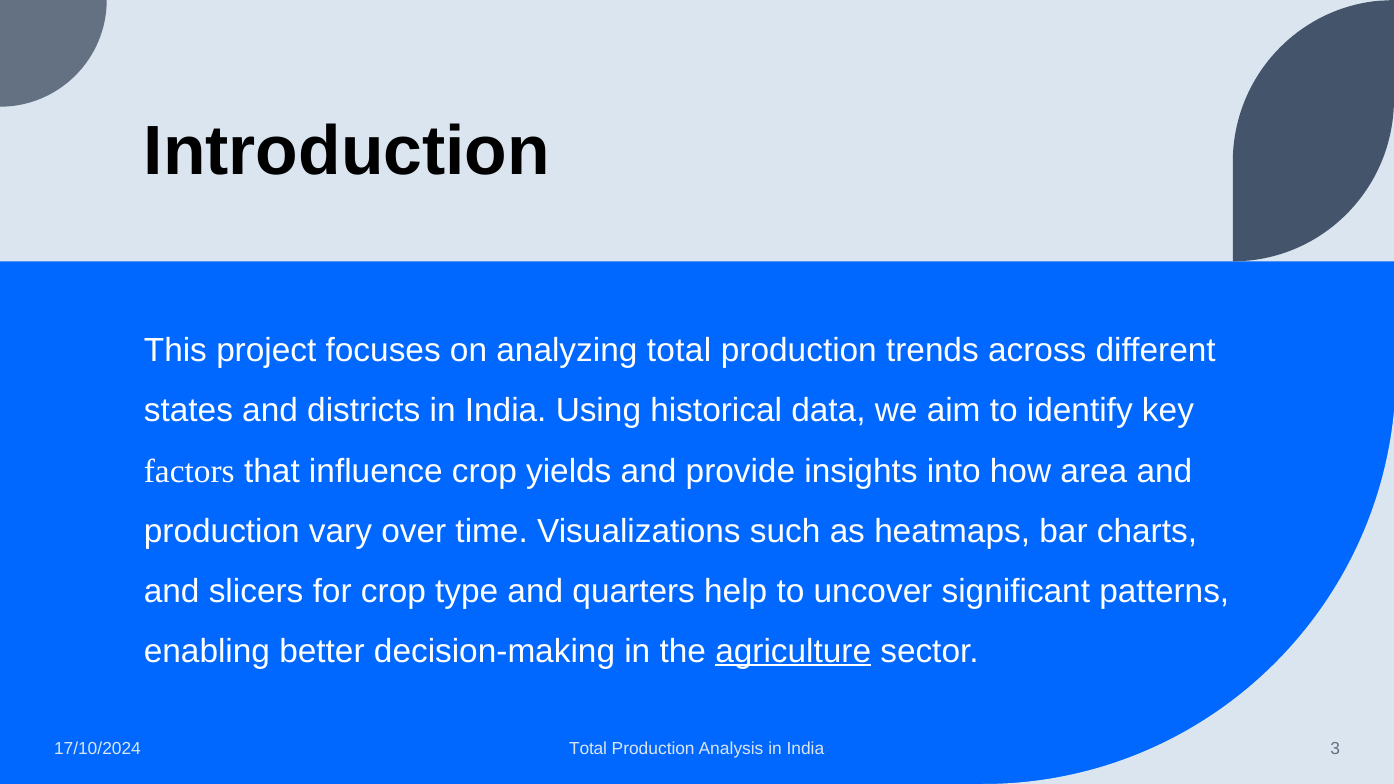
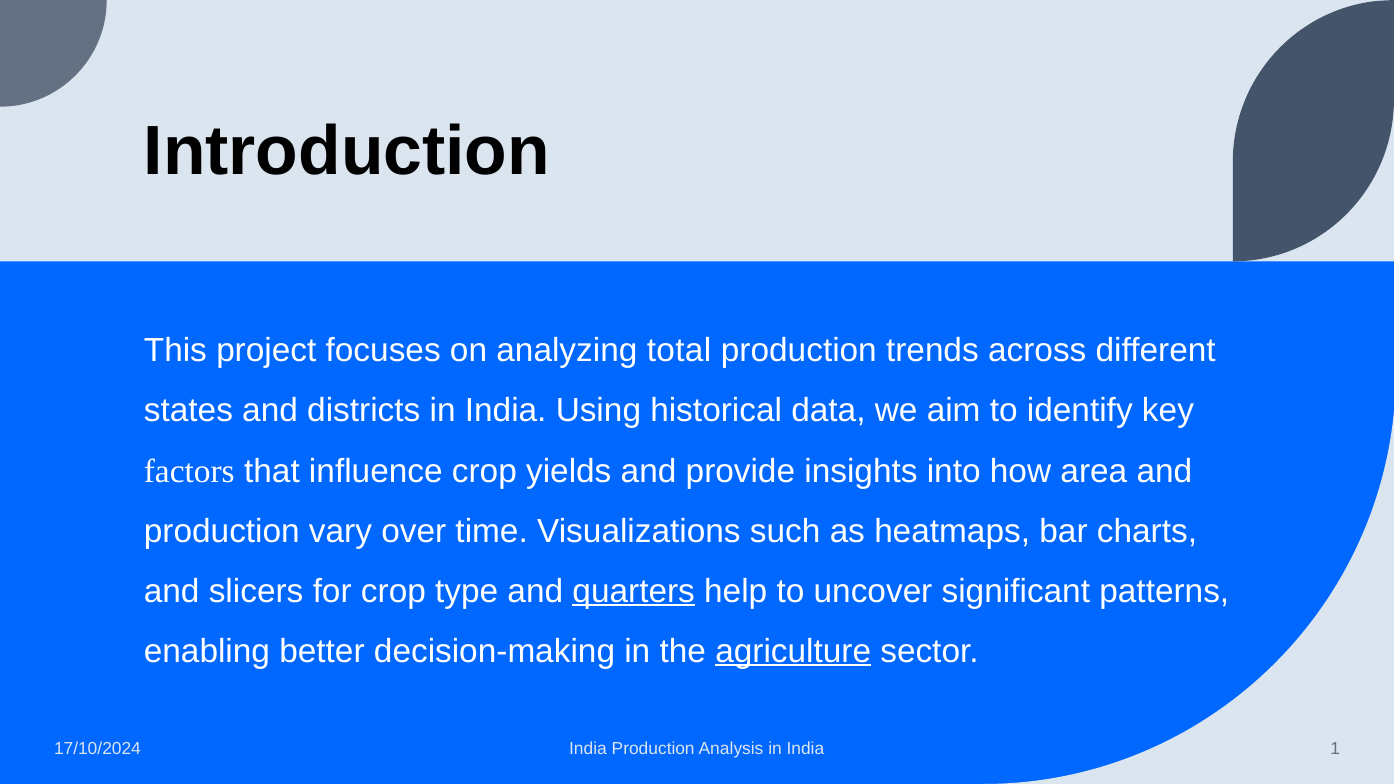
quarters underline: none -> present (634, 591)
17/10/2024 Total: Total -> India (588, 749)
3: 3 -> 1 (1335, 749)
